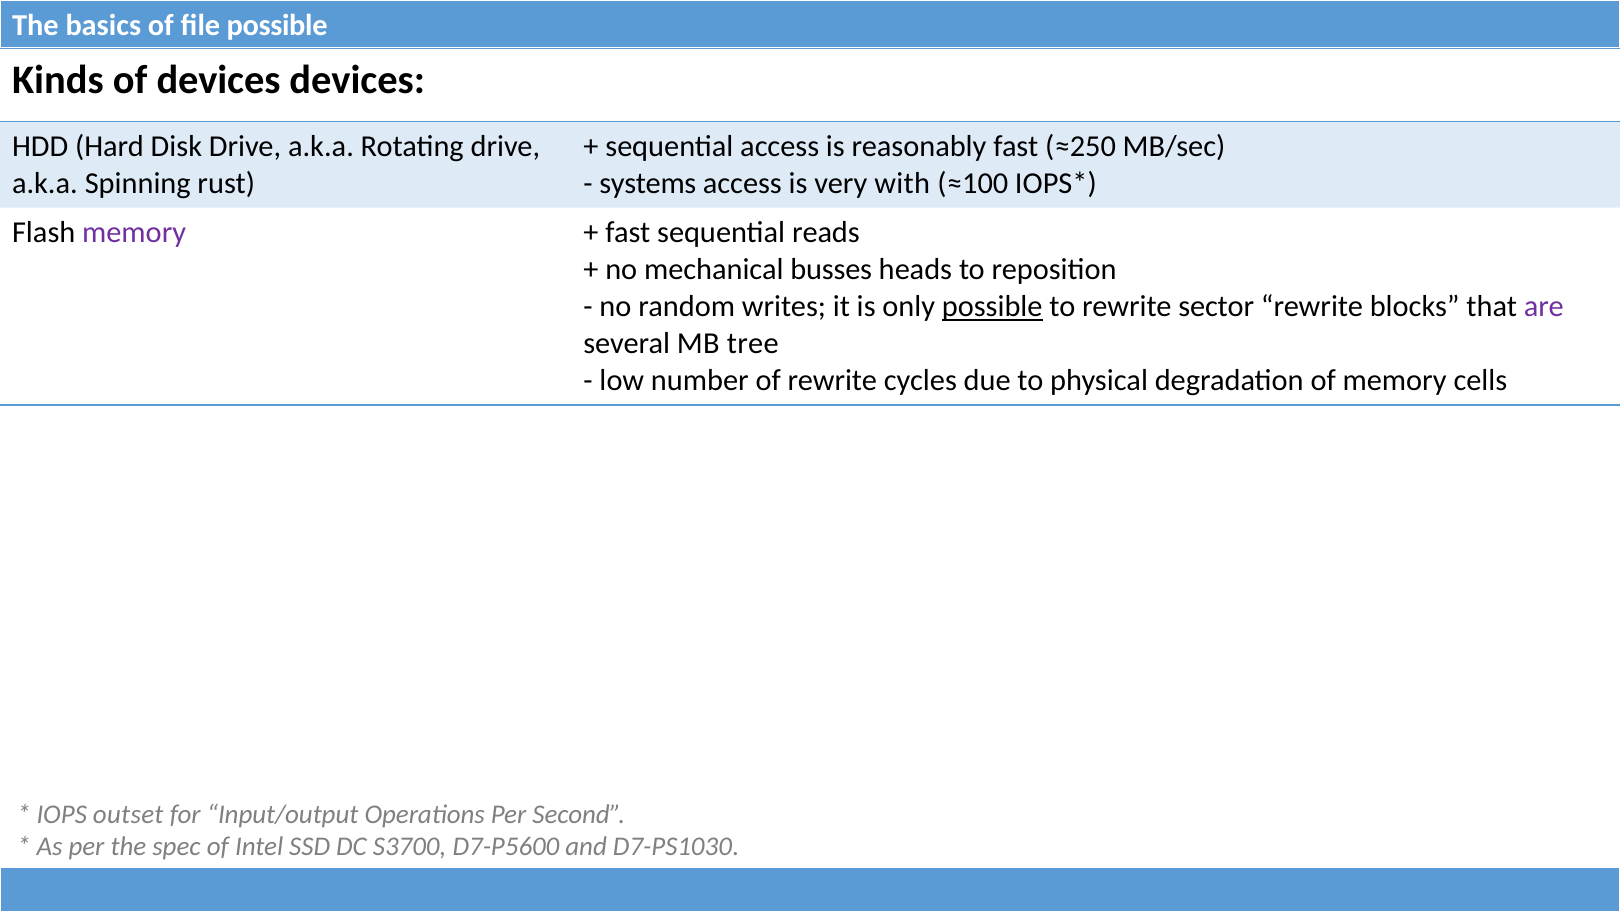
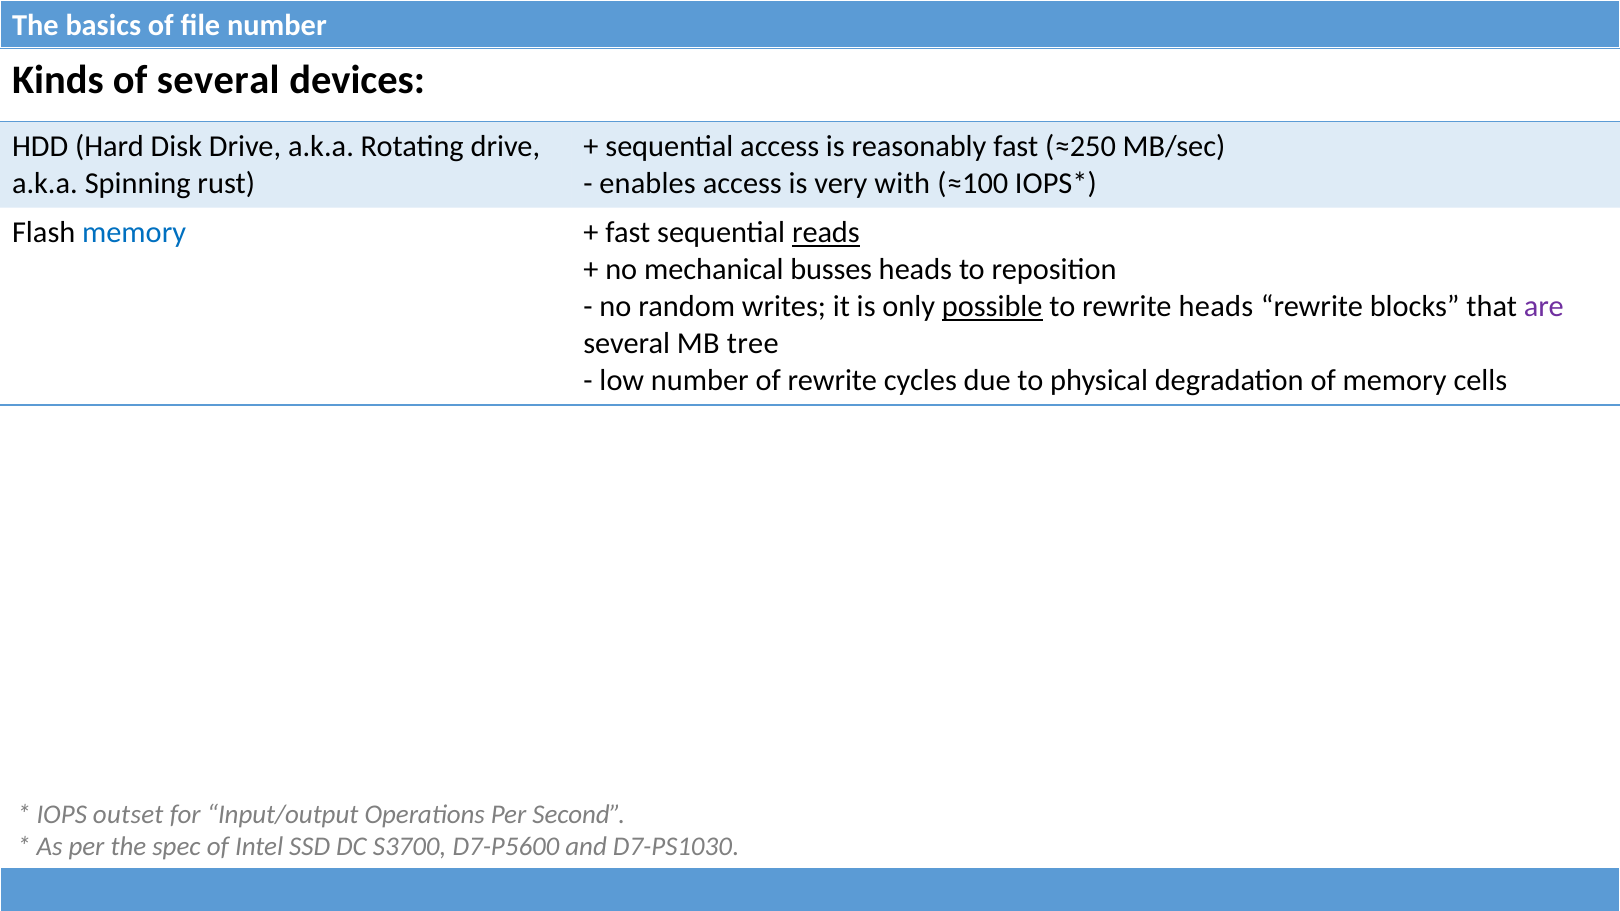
file possible: possible -> number (277, 25)
of devices: devices -> several (218, 80)
systems: systems -> enables (648, 183)
memory colour: purple -> blue (134, 233)
reads underline: none -> present (826, 233)
rewrite sector: sector -> heads (1216, 307)
